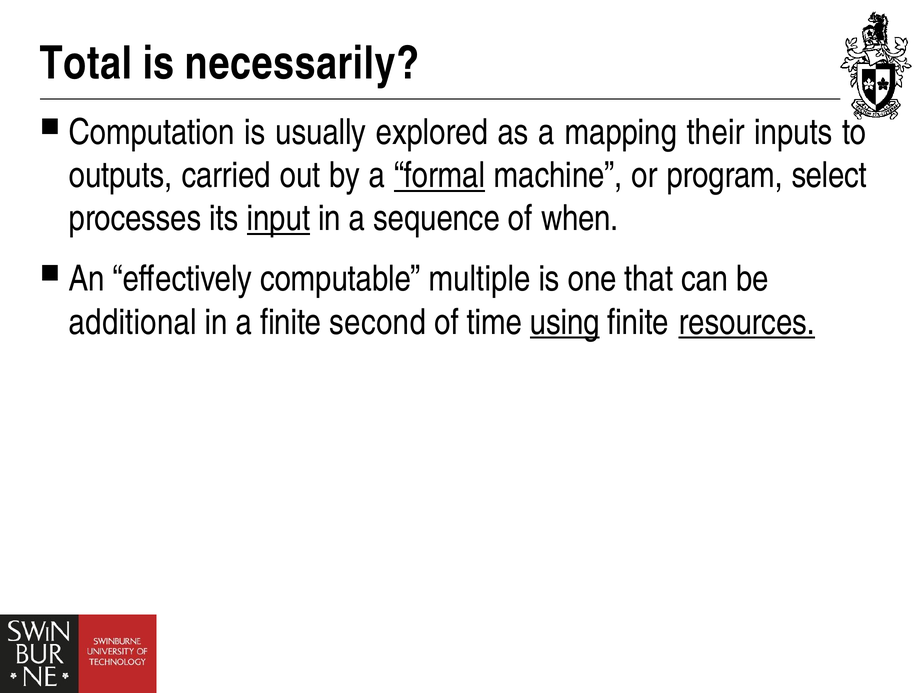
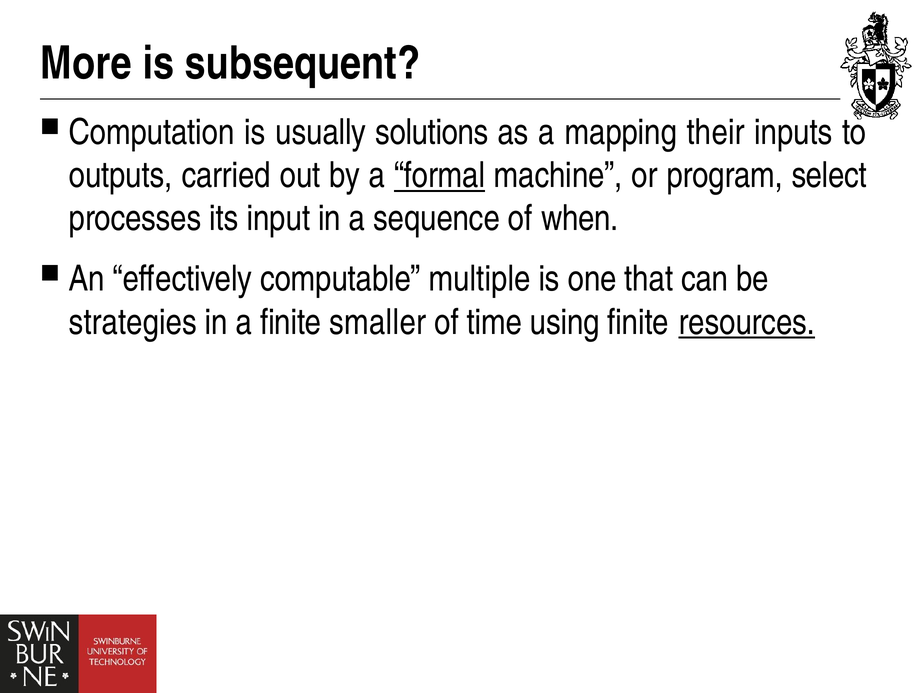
Total: Total -> More (86, 64)
necessarily: necessarily -> subsequent (303, 64)
explored: explored -> solutions (432, 132)
input underline: present -> none (278, 219)
additional: additional -> strategies (133, 322)
second: second -> smaller (378, 322)
using underline: present -> none (565, 322)
